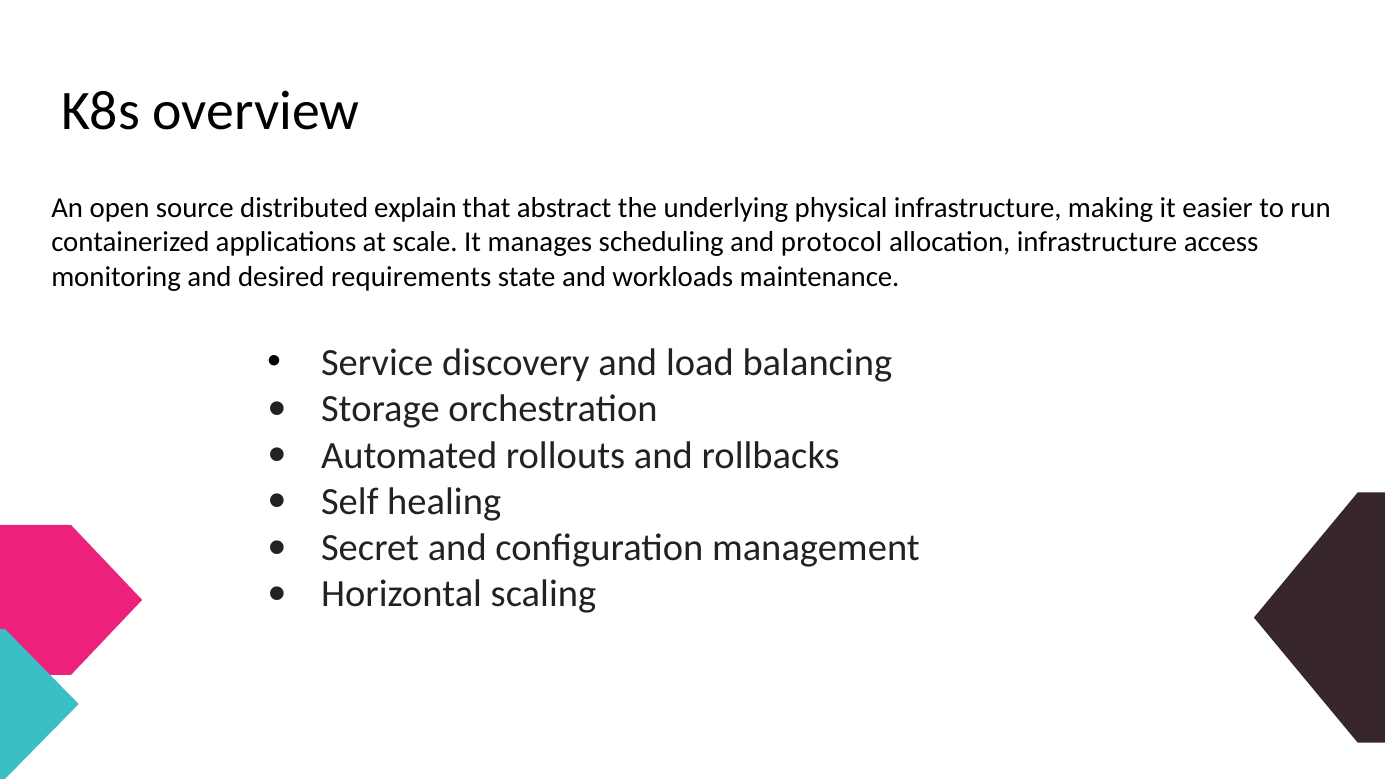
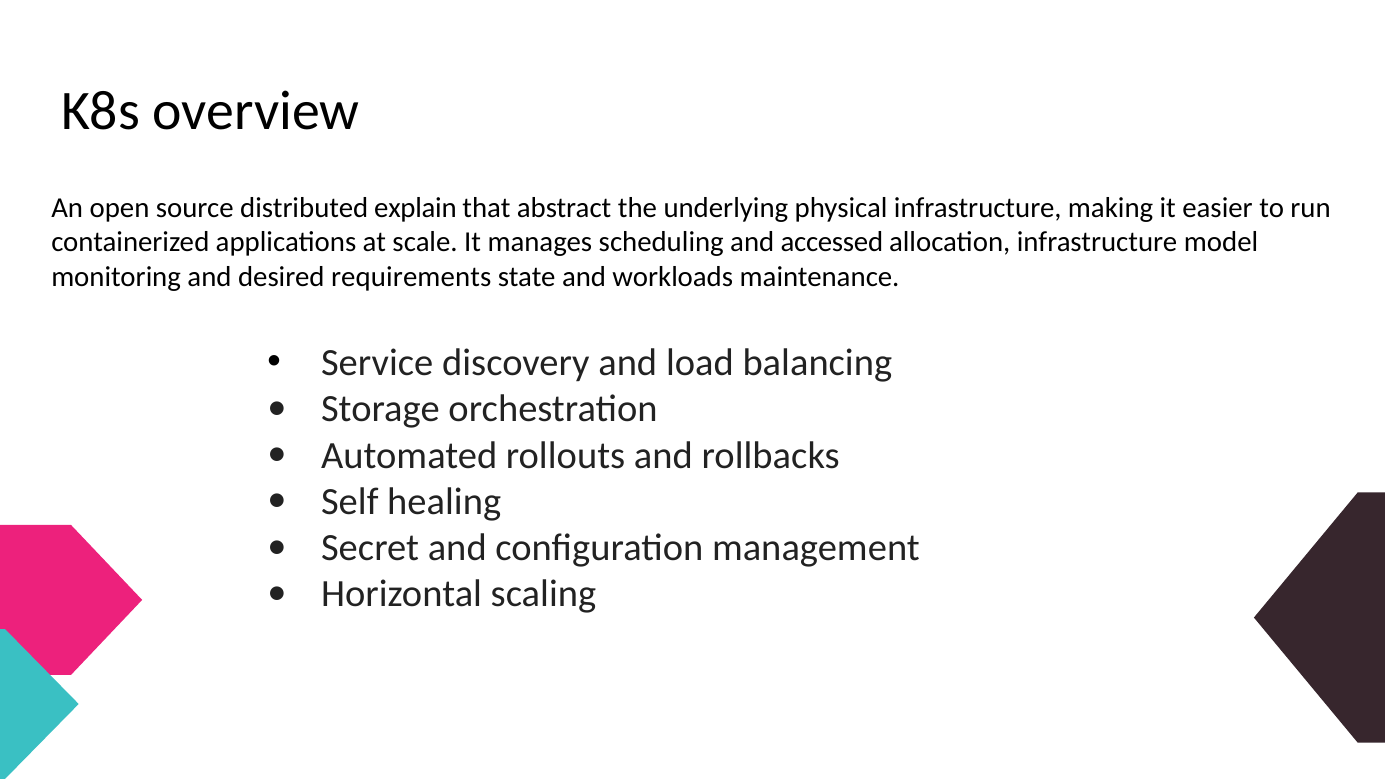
protocol: protocol -> accessed (832, 242)
access: access -> model (1221, 242)
